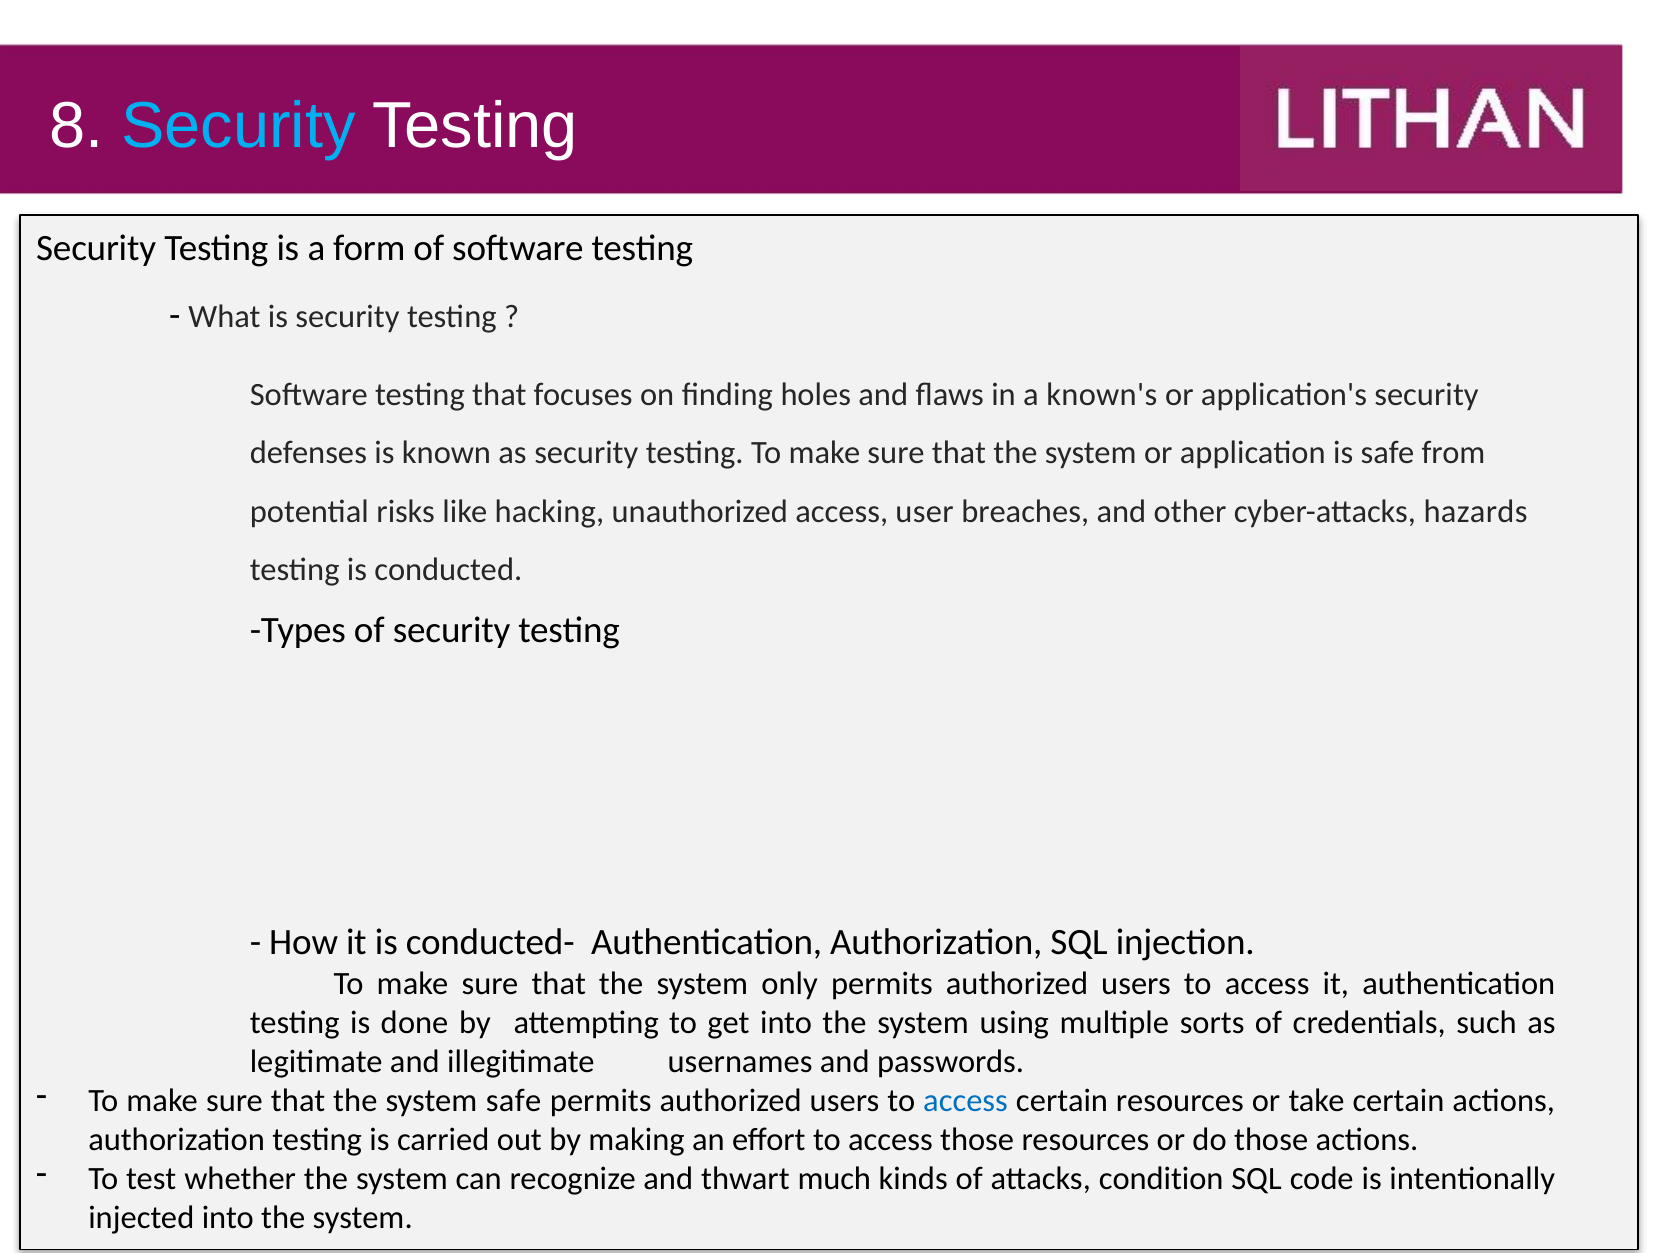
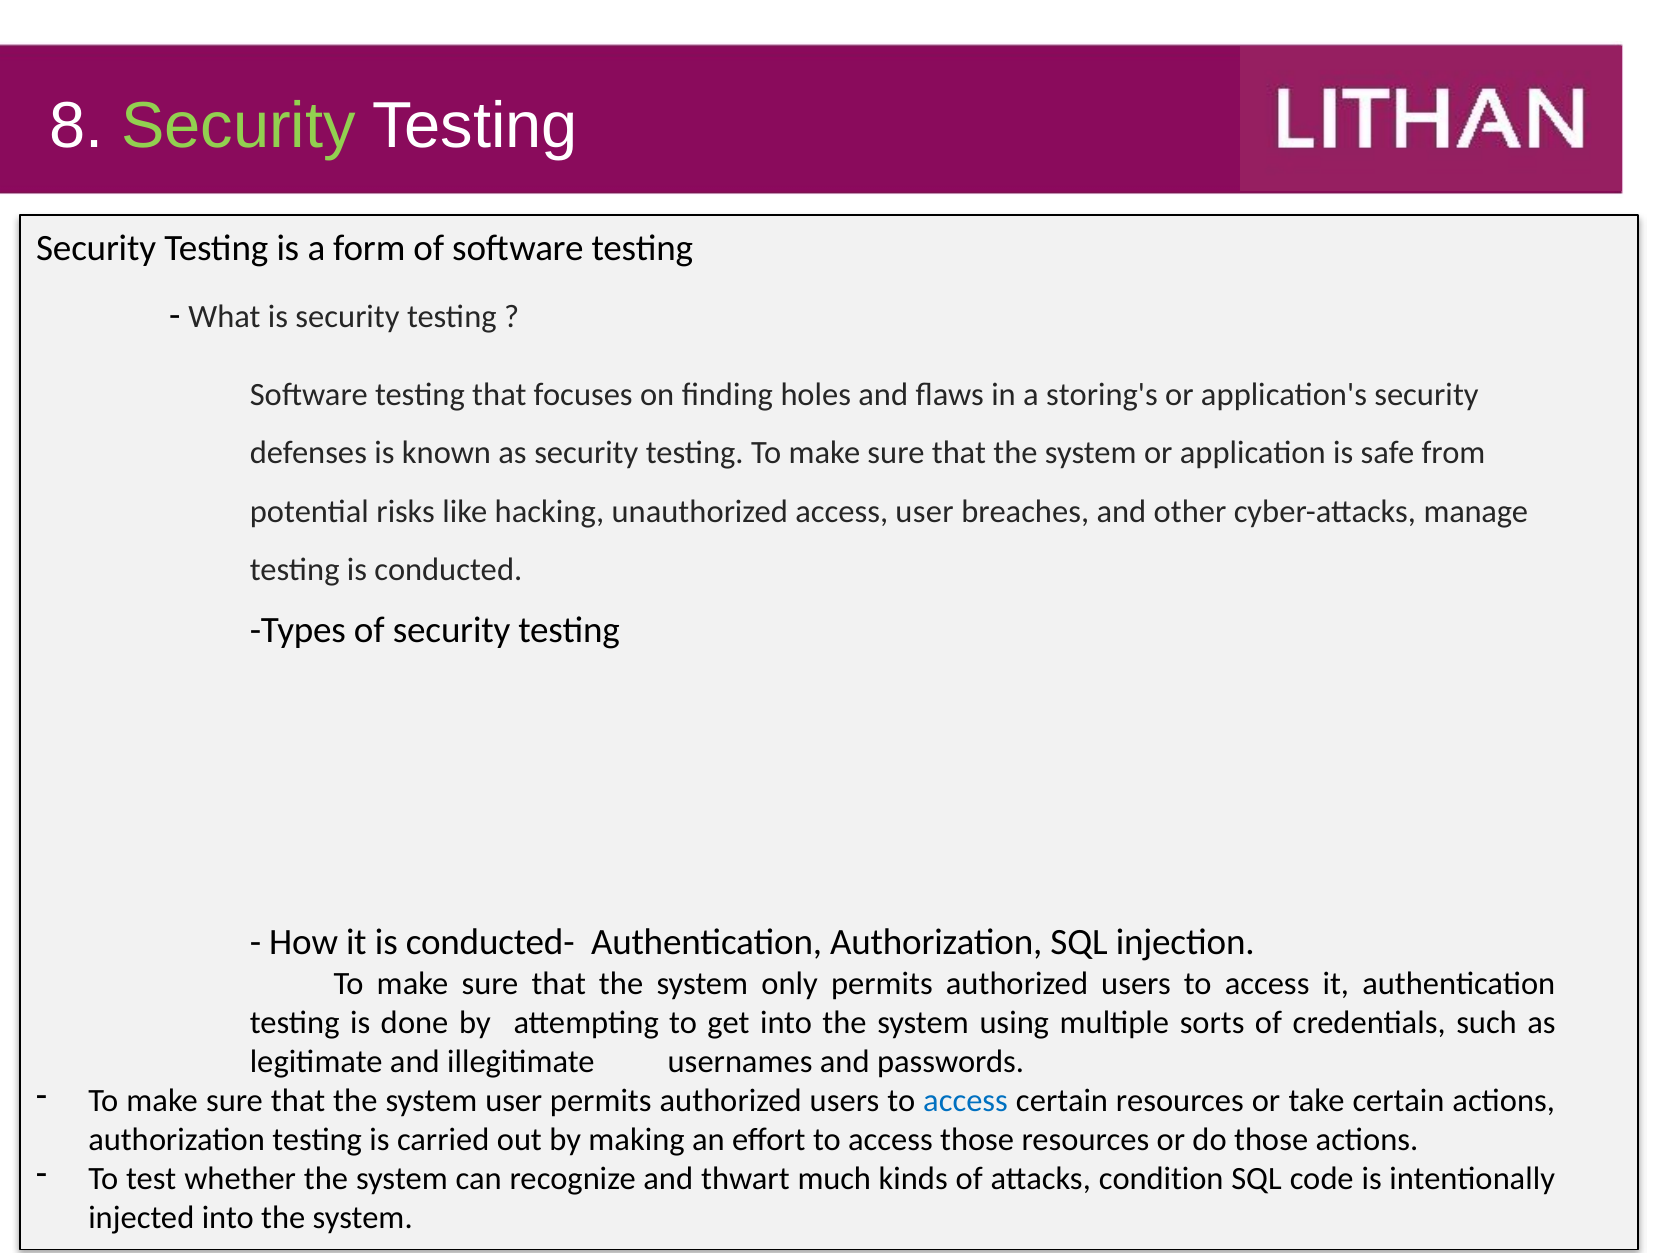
Security colour: light blue -> light green (239, 126)
known's: known's -> storing's (1102, 395)
hazards: hazards -> manage (1476, 512)
system safe: safe -> user (514, 1101)
